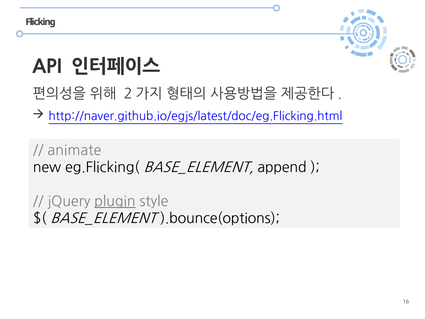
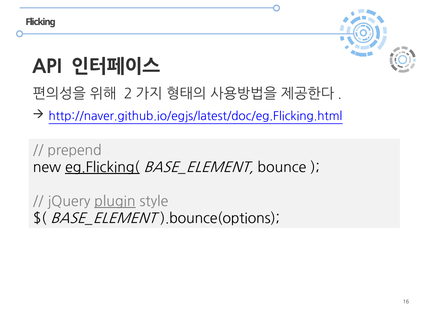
animate: animate -> prepend (75, 150)
eg.Flicking( underline: none -> present (102, 167)
append: append -> bounce (282, 167)
